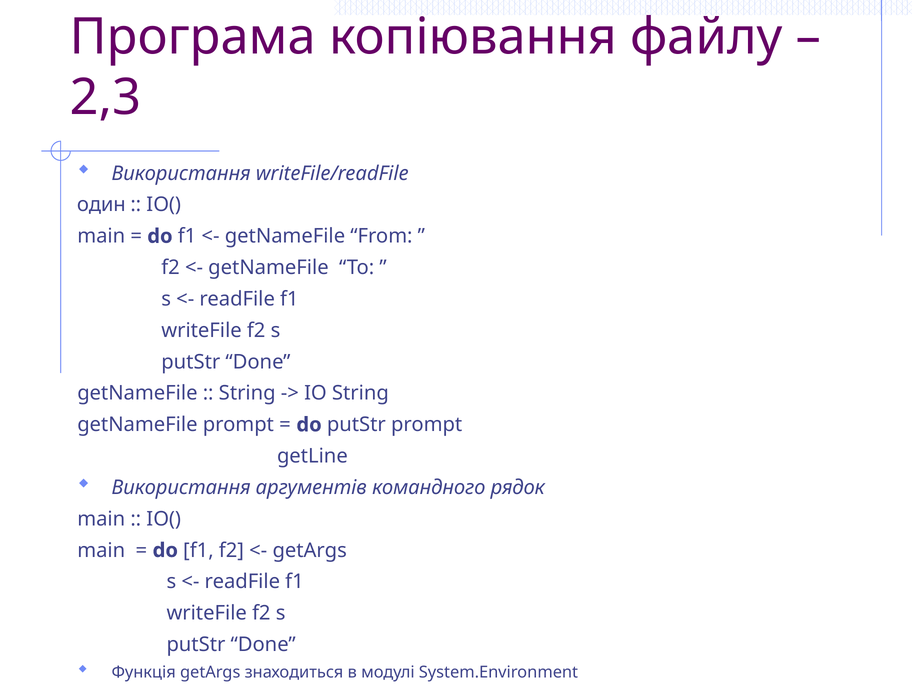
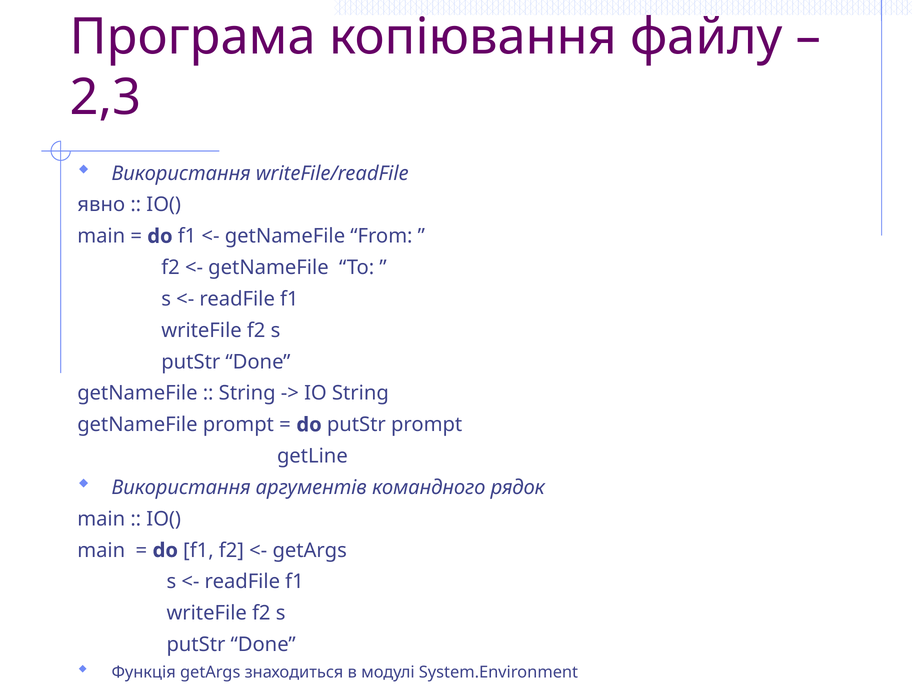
один: один -> явно (101, 205)
